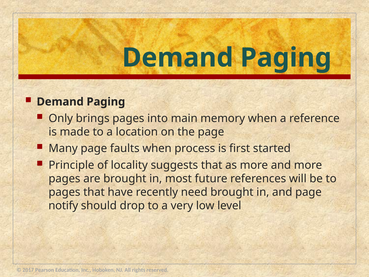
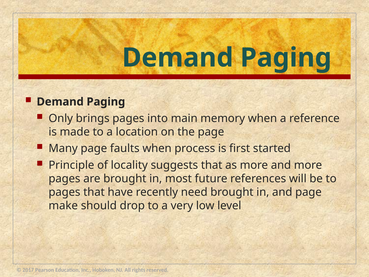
notify: notify -> make (63, 206)
